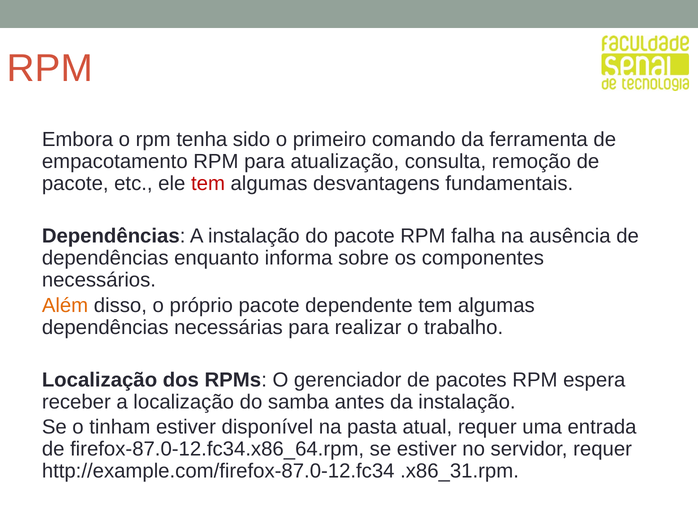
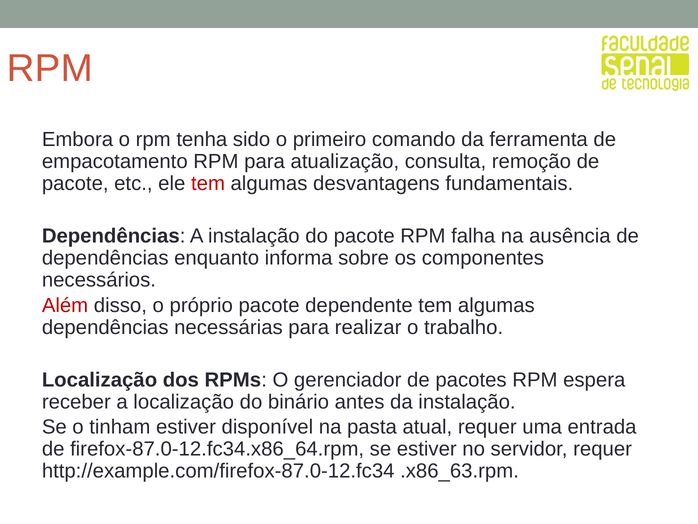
Além colour: orange -> red (65, 305)
samba: samba -> binário (299, 402)
.x86_31.rpm: .x86_31.rpm -> .x86_63.rpm (460, 471)
